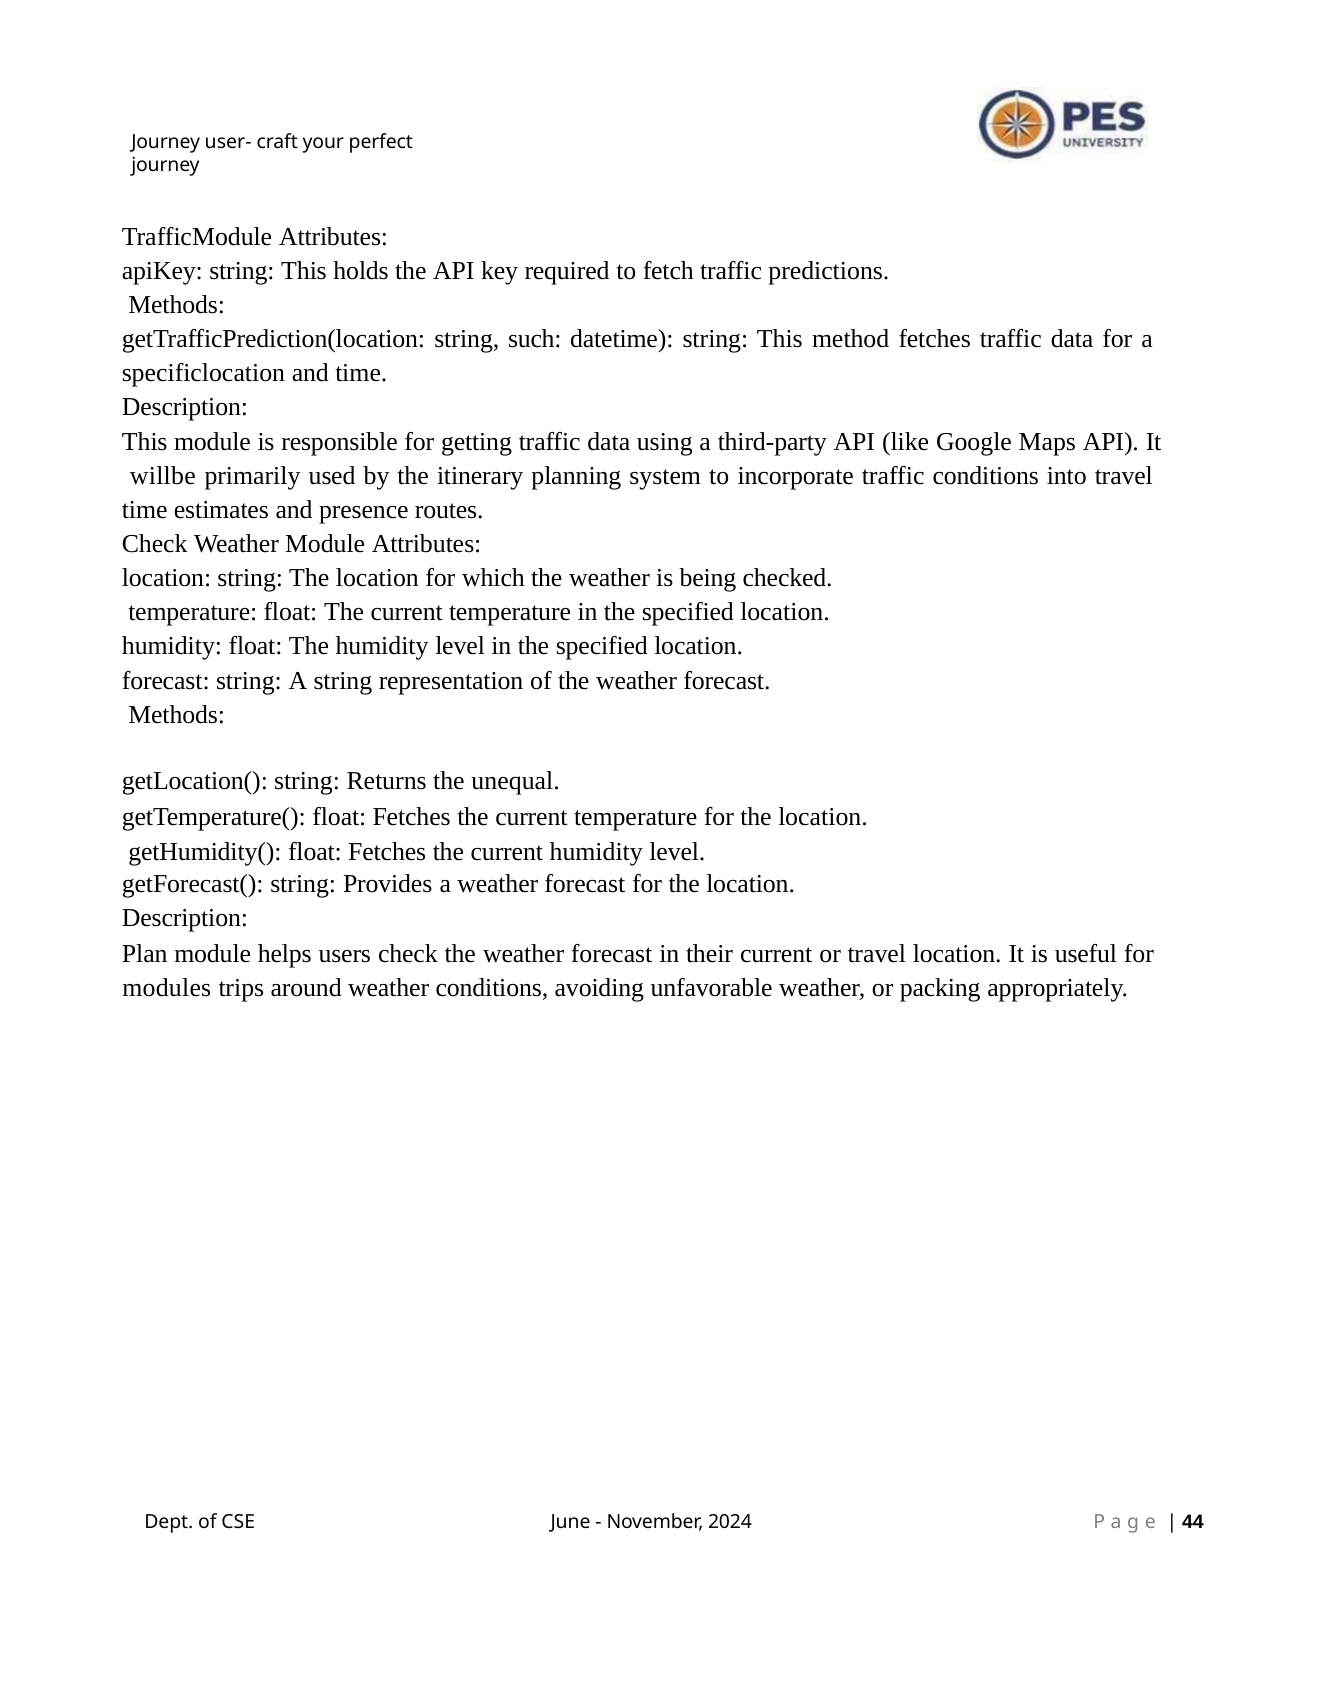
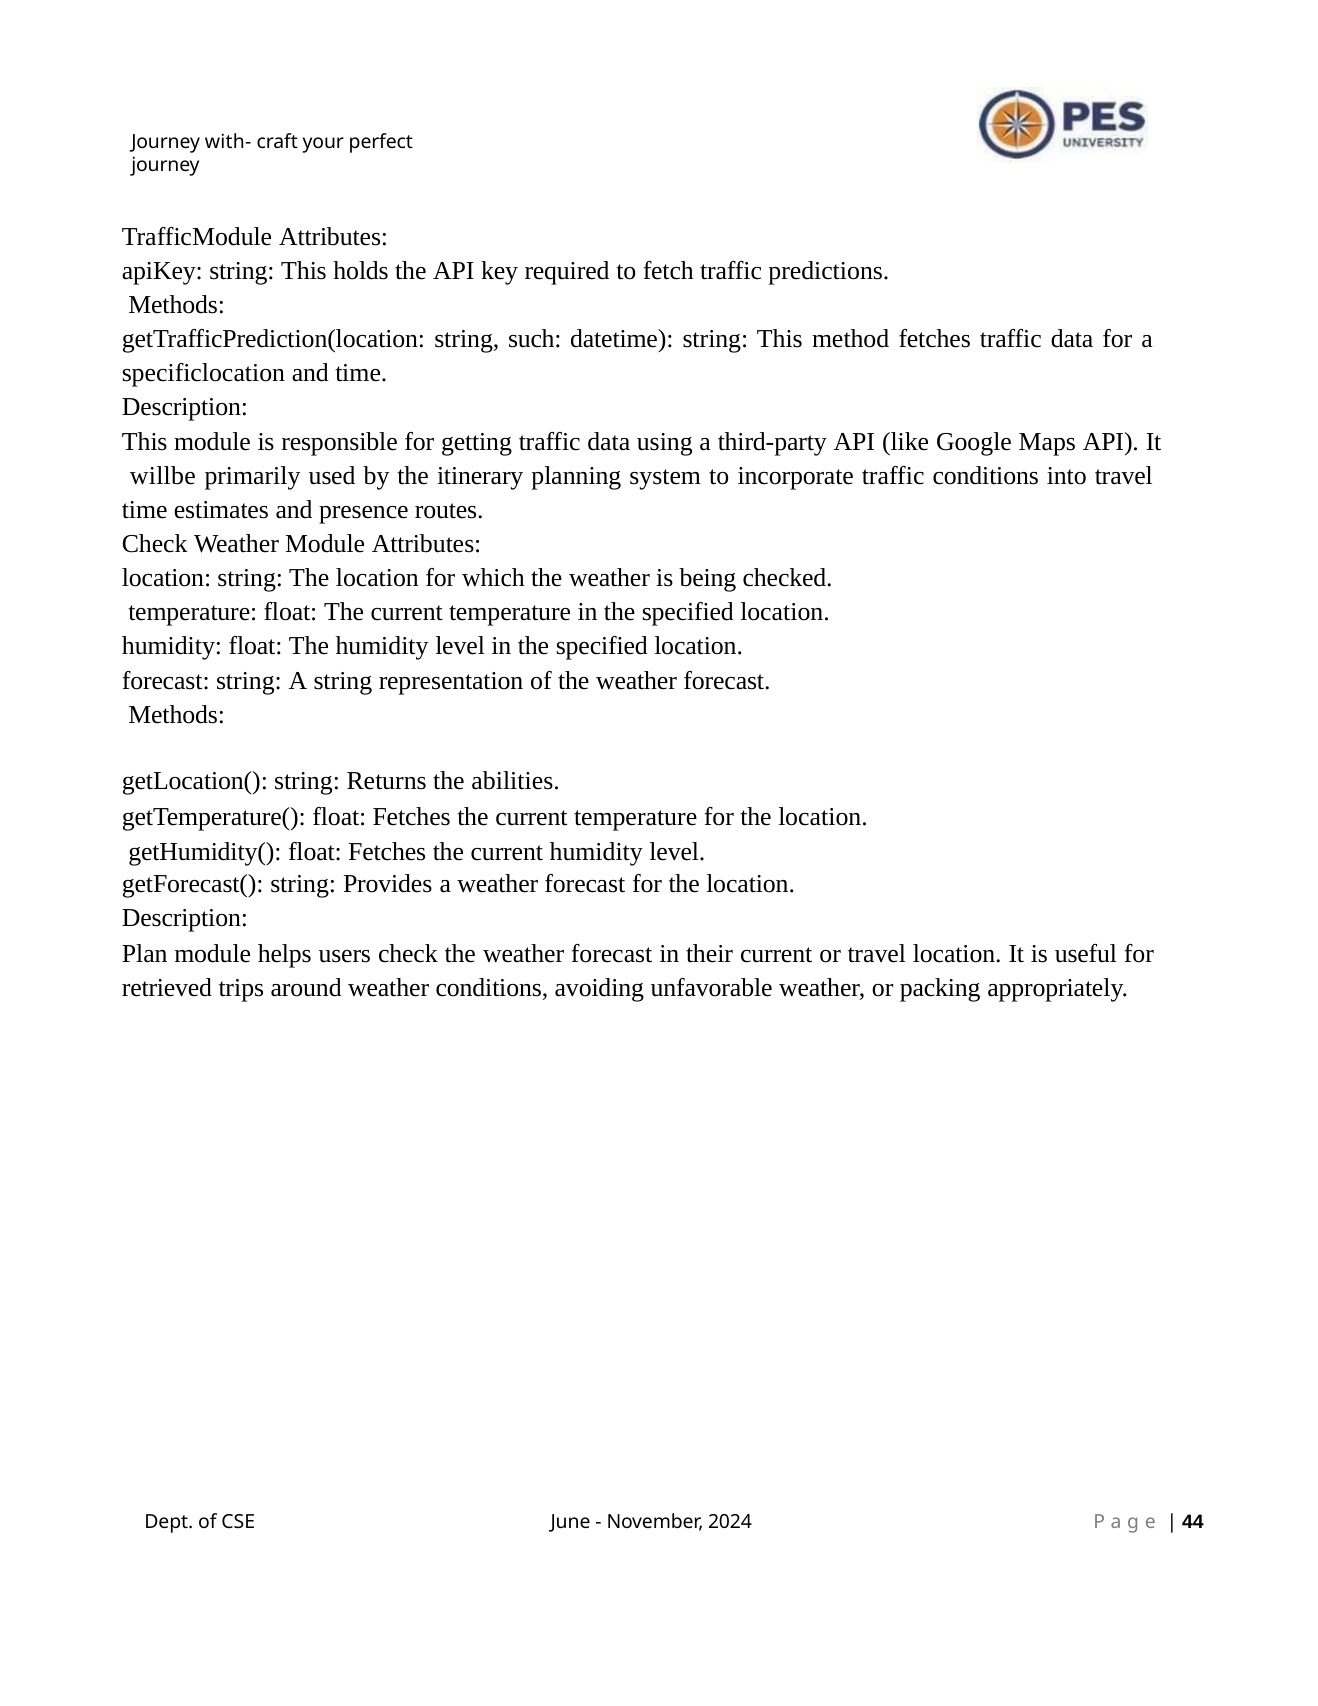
user-: user- -> with- (228, 142)
unequal: unequal -> abilities (516, 781)
modules: modules -> retrieved (167, 988)
